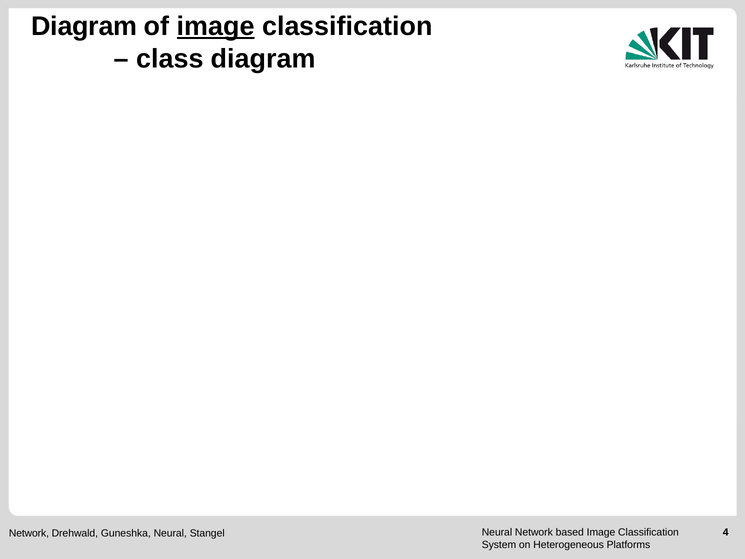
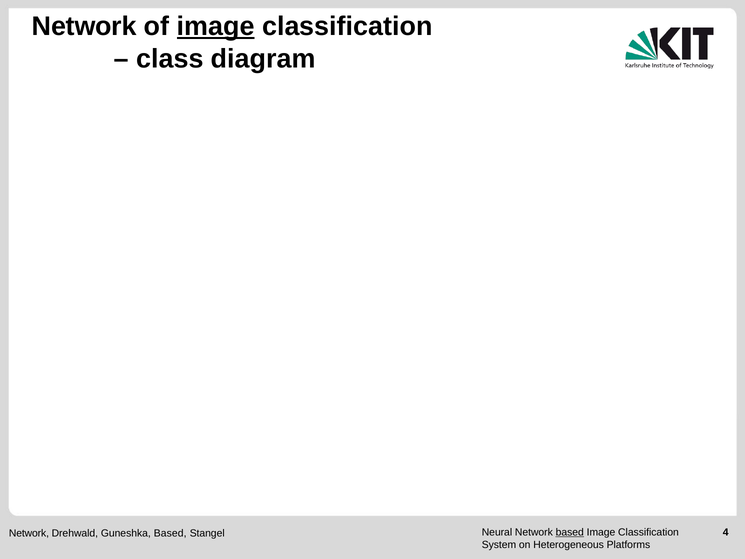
Diagram: Diagram -> Network (84, 26)
Guneshka Neural: Neural -> Based (170, 533)
based underline: none -> present (570, 532)
